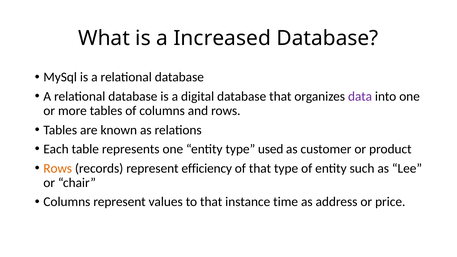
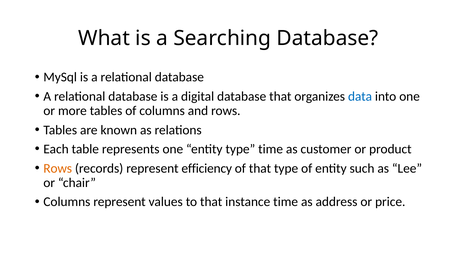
Increased: Increased -> Searching (222, 38)
data colour: purple -> blue (360, 96)
type used: used -> time (271, 149)
